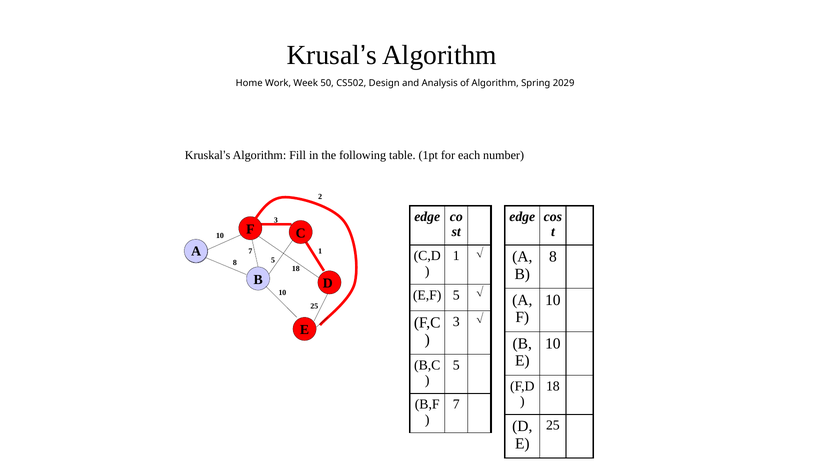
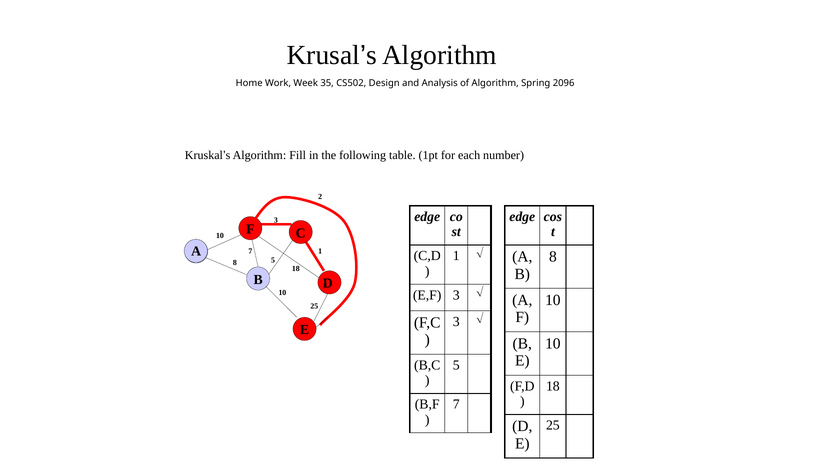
50: 50 -> 35 (327, 83)
2029: 2029 -> 2096 (564, 83)
E,F 5: 5 -> 3 (456, 295)
